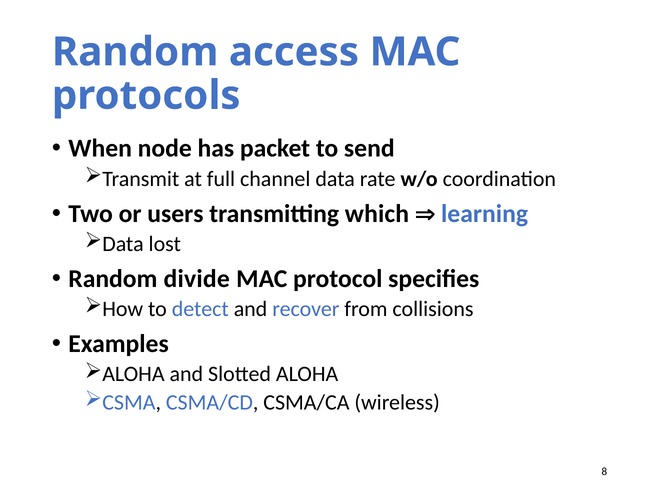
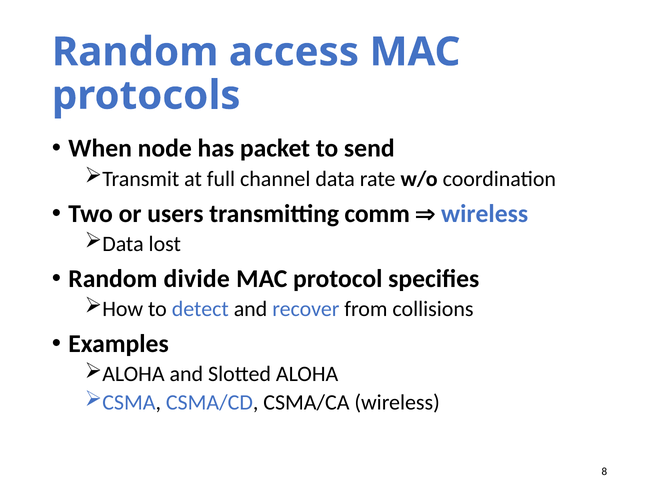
which: which -> comm (377, 214)
learning: learning -> wireless (485, 214)
